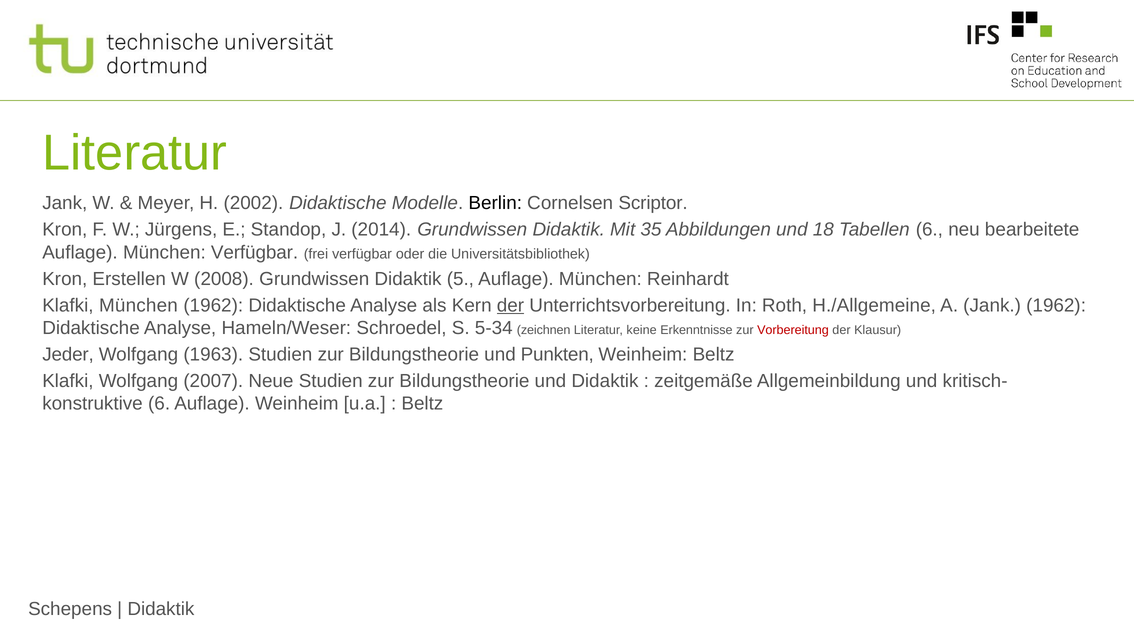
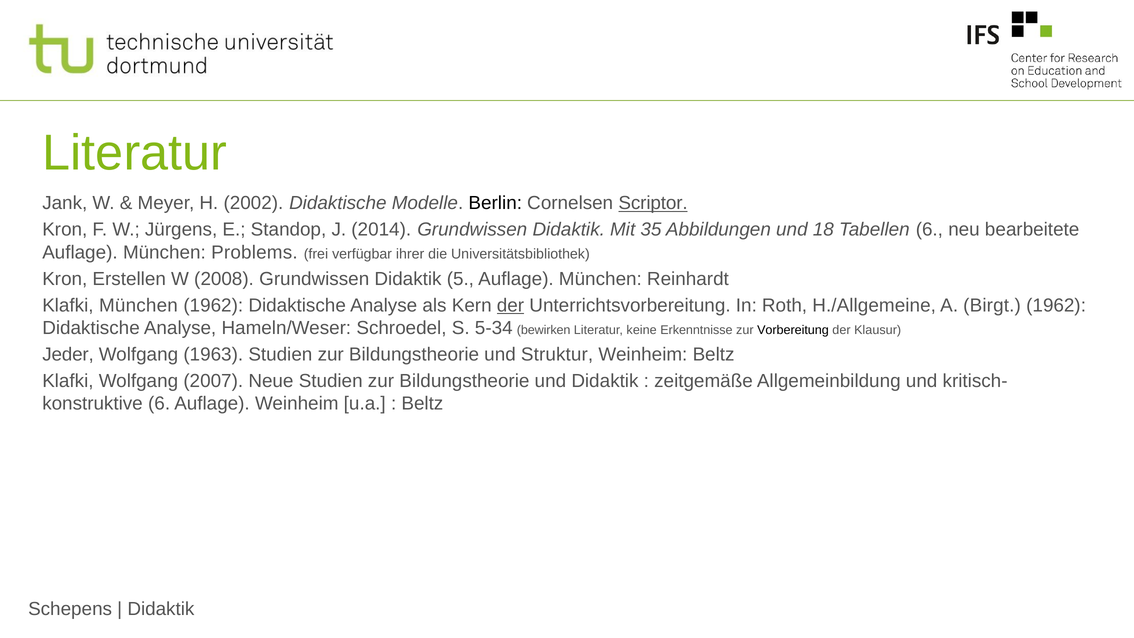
Scriptor underline: none -> present (653, 203)
München Verfügbar: Verfügbar -> Problems (254, 252)
oder: oder -> ihrer (410, 254)
A Jank: Jank -> Birgt (992, 305)
zeichnen: zeichnen -> bewirken (544, 330)
Vorbereitung colour: red -> black (793, 330)
Punkten: Punkten -> Struktur (557, 354)
